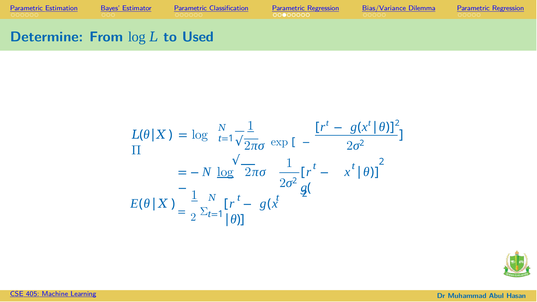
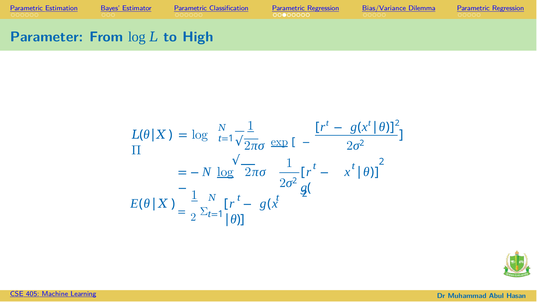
Determine: Determine -> Parameter (47, 37)
Used: Used -> High (198, 37)
exp underline: none -> present (279, 142)
